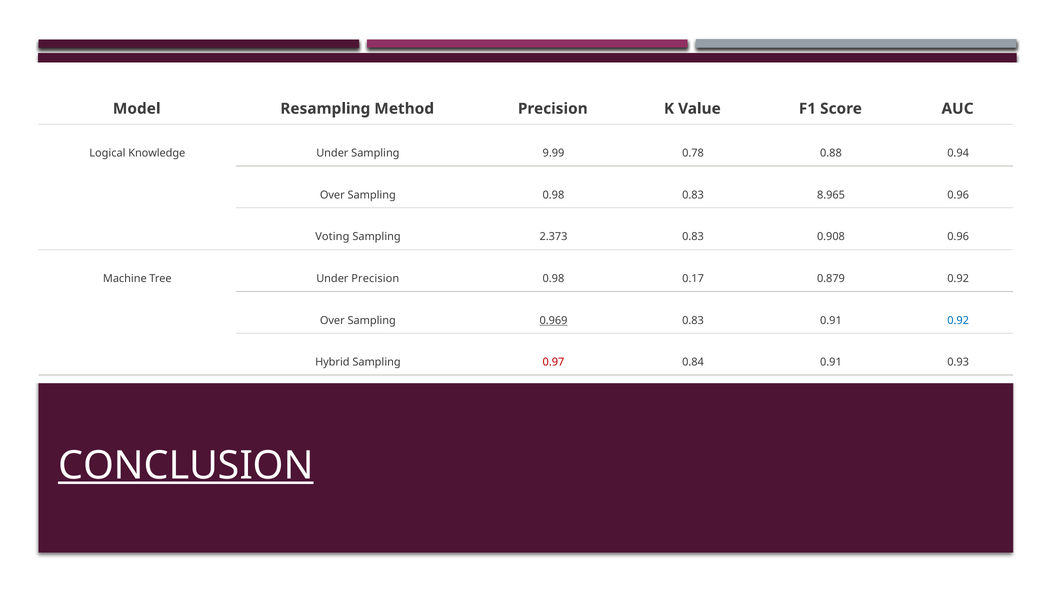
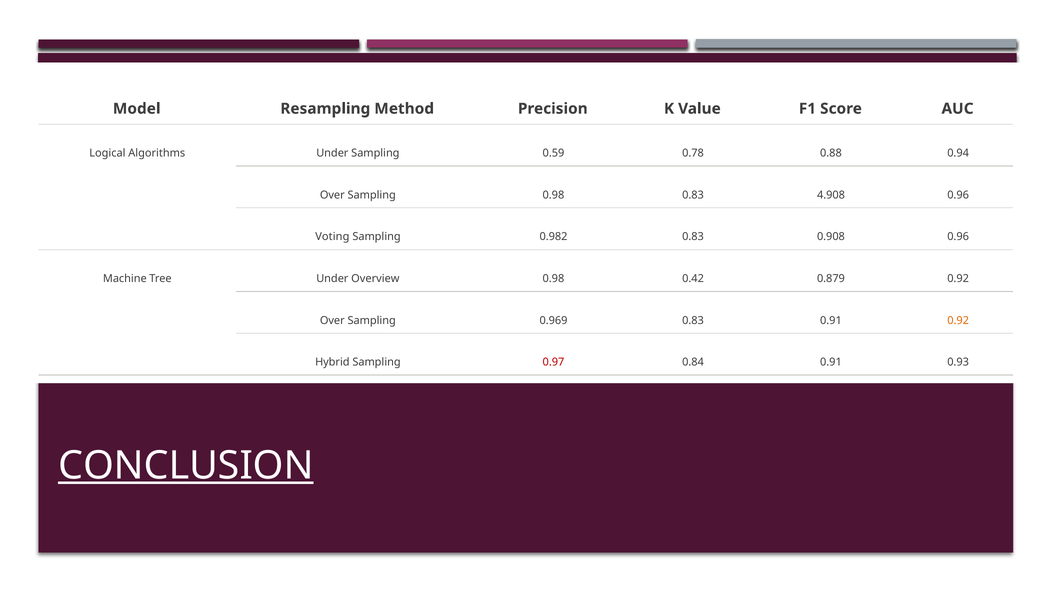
Knowledge: Knowledge -> Algorithms (157, 153)
9.99: 9.99 -> 0.59 (553, 153)
8.965: 8.965 -> 4.908 (831, 195)
2.373: 2.373 -> 0.982 (553, 237)
Under Precision: Precision -> Overview (375, 279)
0.17: 0.17 -> 0.42 (693, 279)
0.969 underline: present -> none (553, 321)
0.92 colour: blue -> orange (958, 321)
